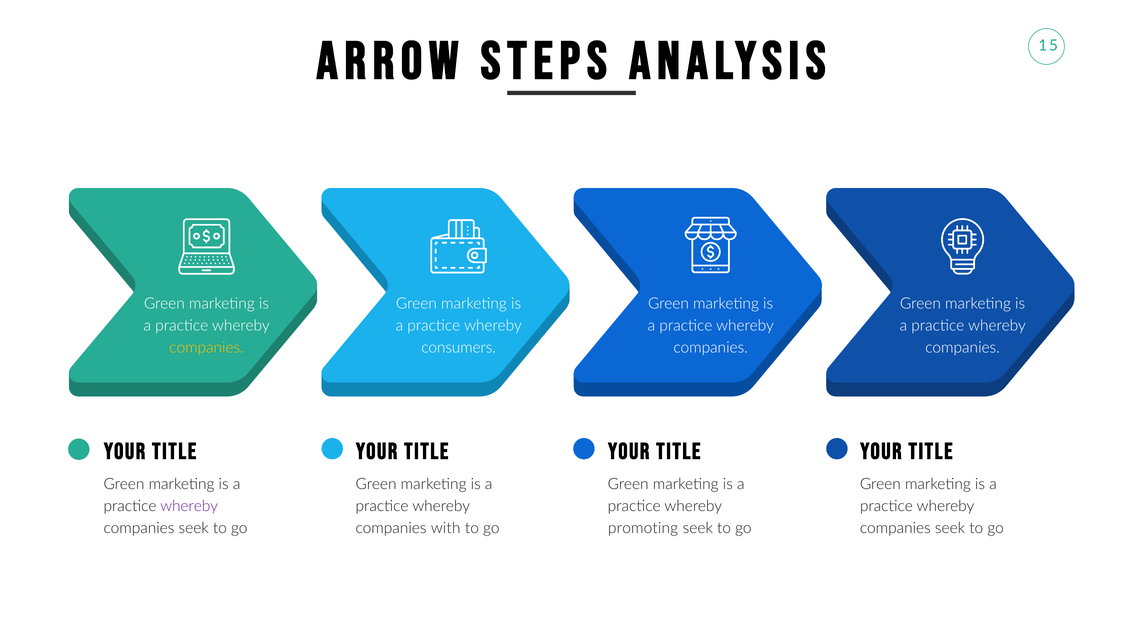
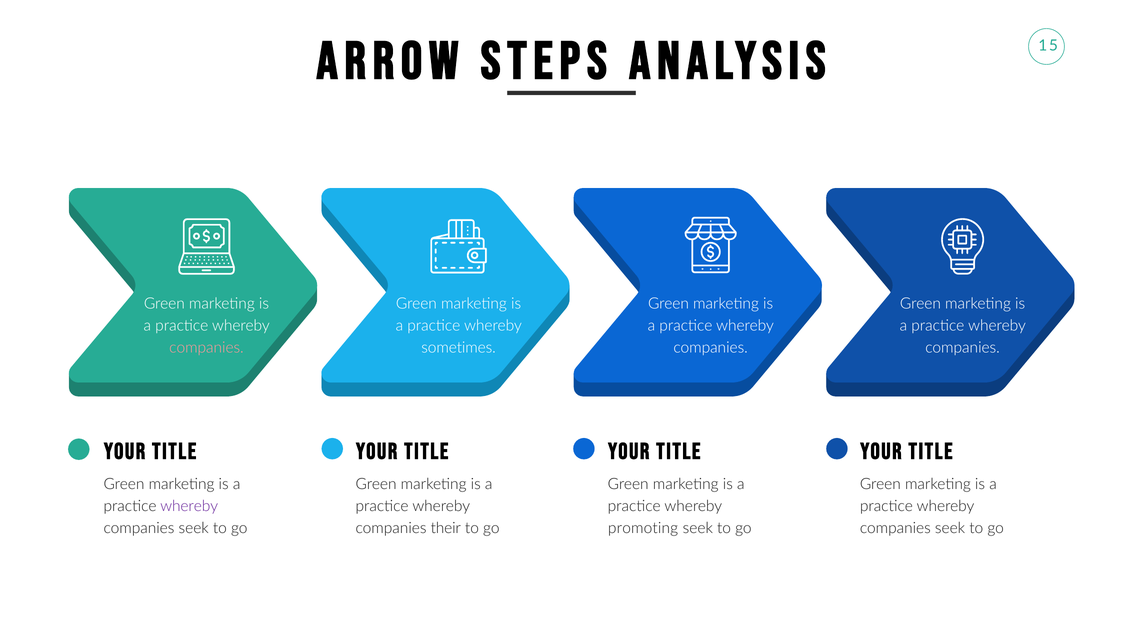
companies colour: yellow -> pink (206, 348)
consumers: consumers -> sometimes (459, 348)
with: with -> their (446, 528)
